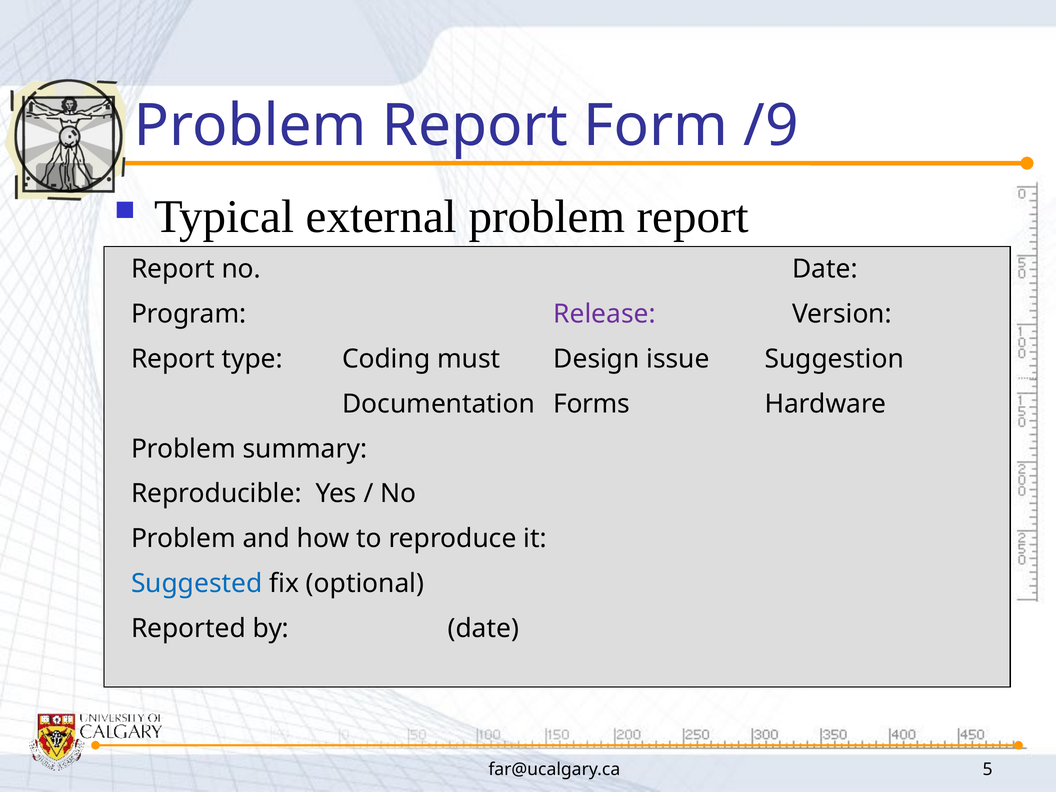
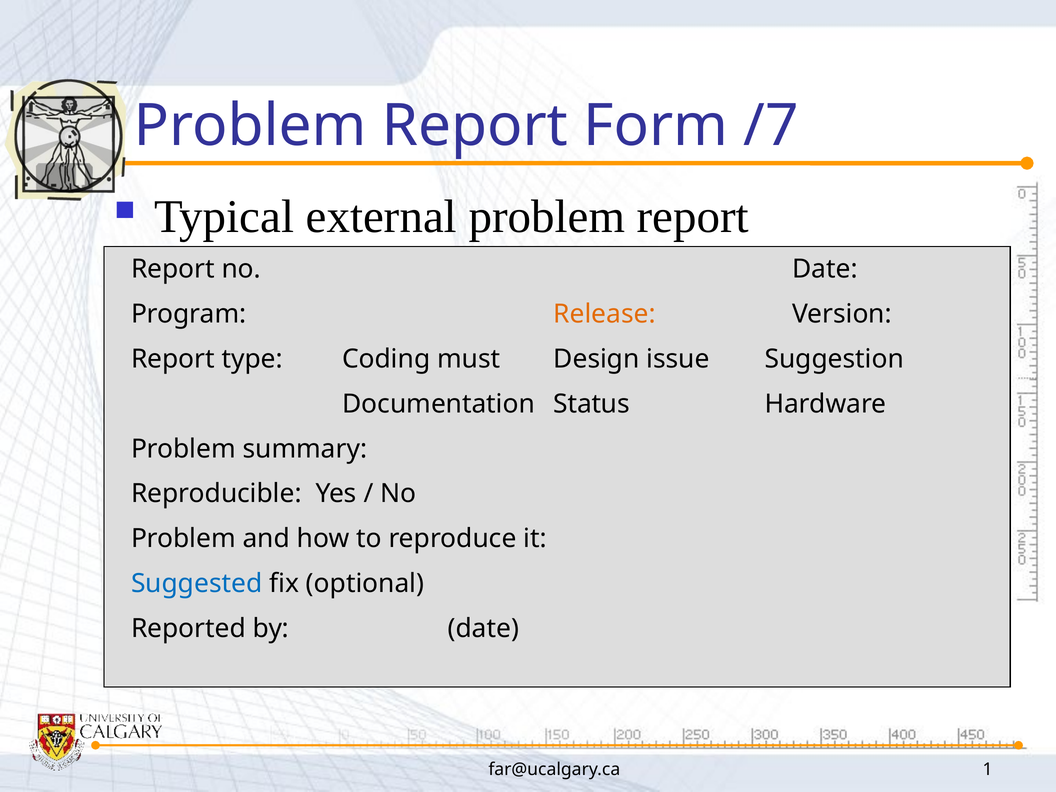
/9: /9 -> /7 (771, 126)
Release colour: purple -> orange (605, 314)
Forms: Forms -> Status (592, 404)
5: 5 -> 1 (988, 769)
